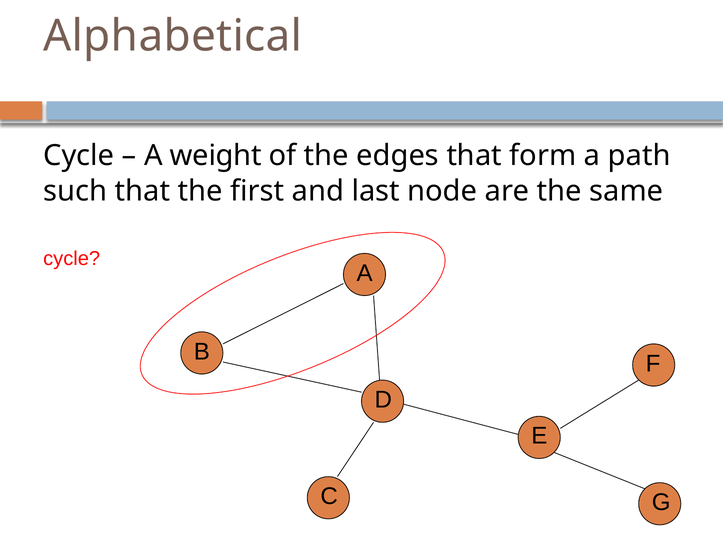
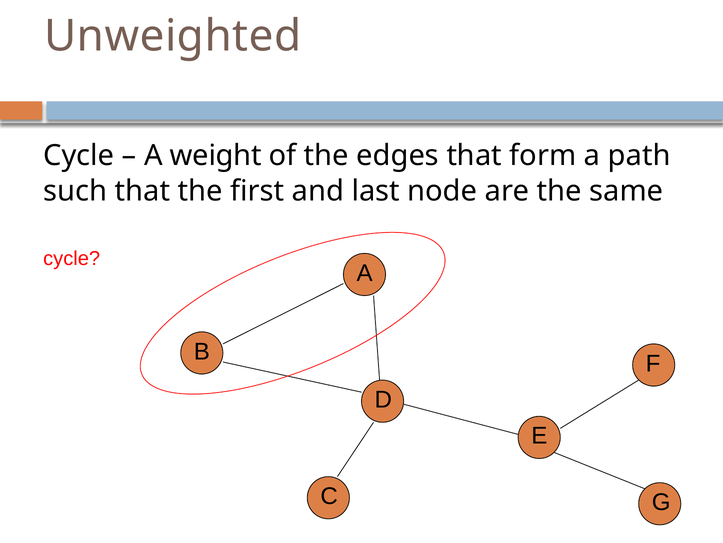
Alphabetical: Alphabetical -> Unweighted (173, 36)
